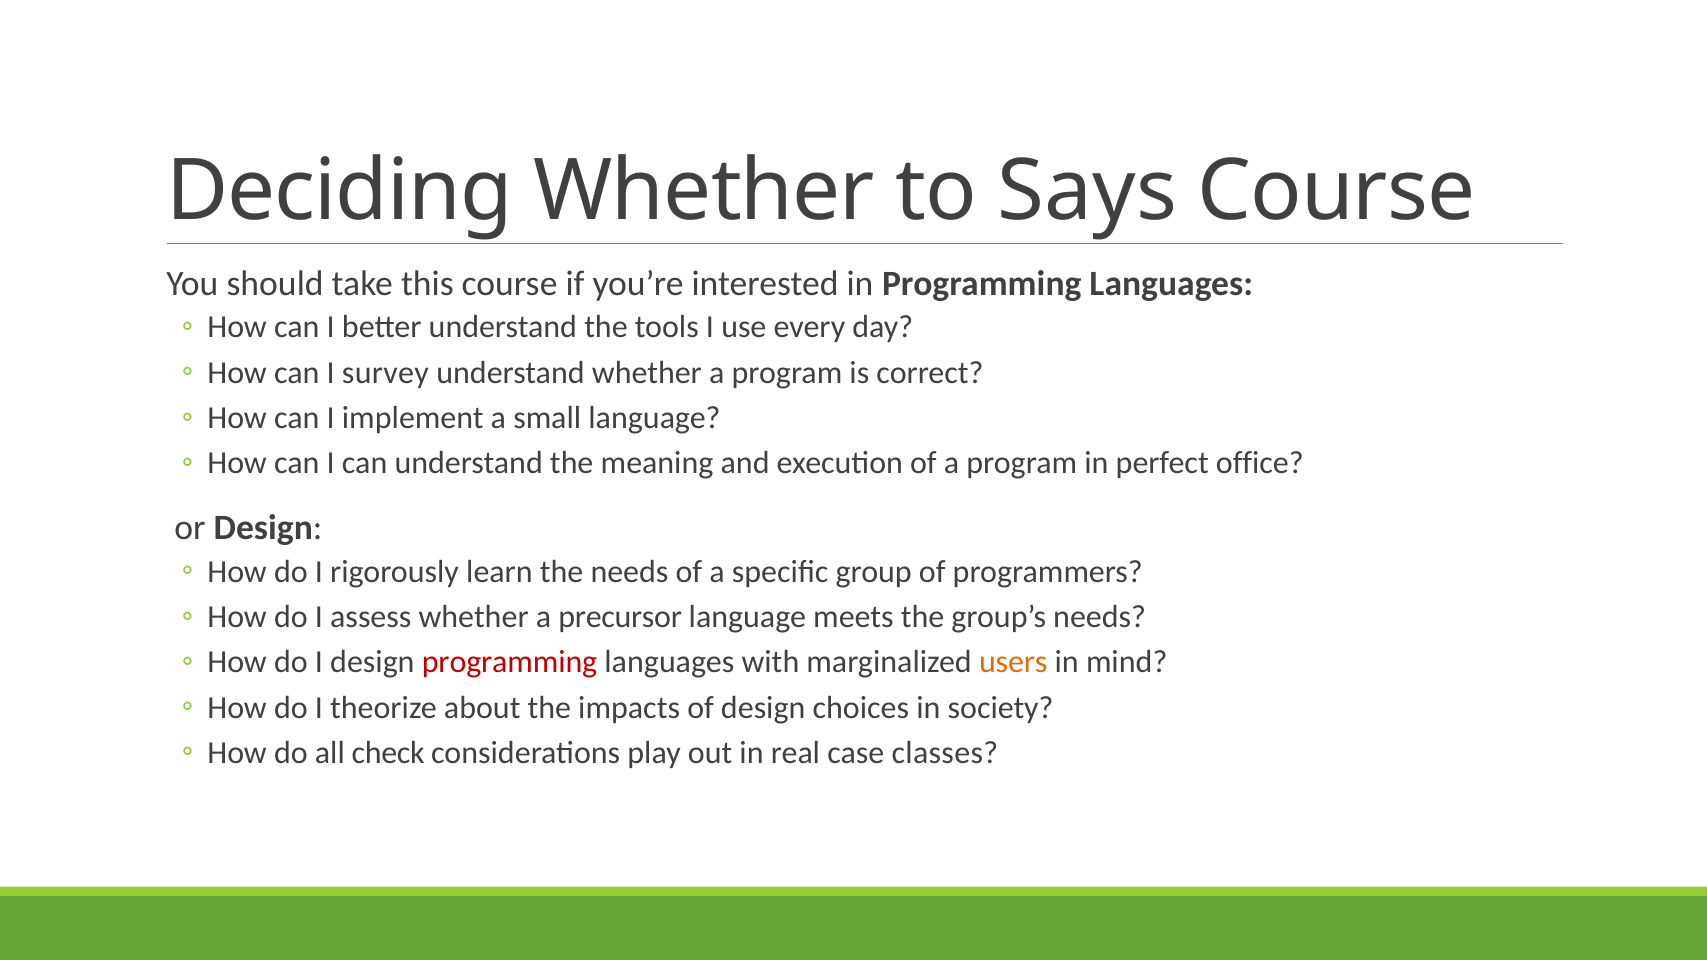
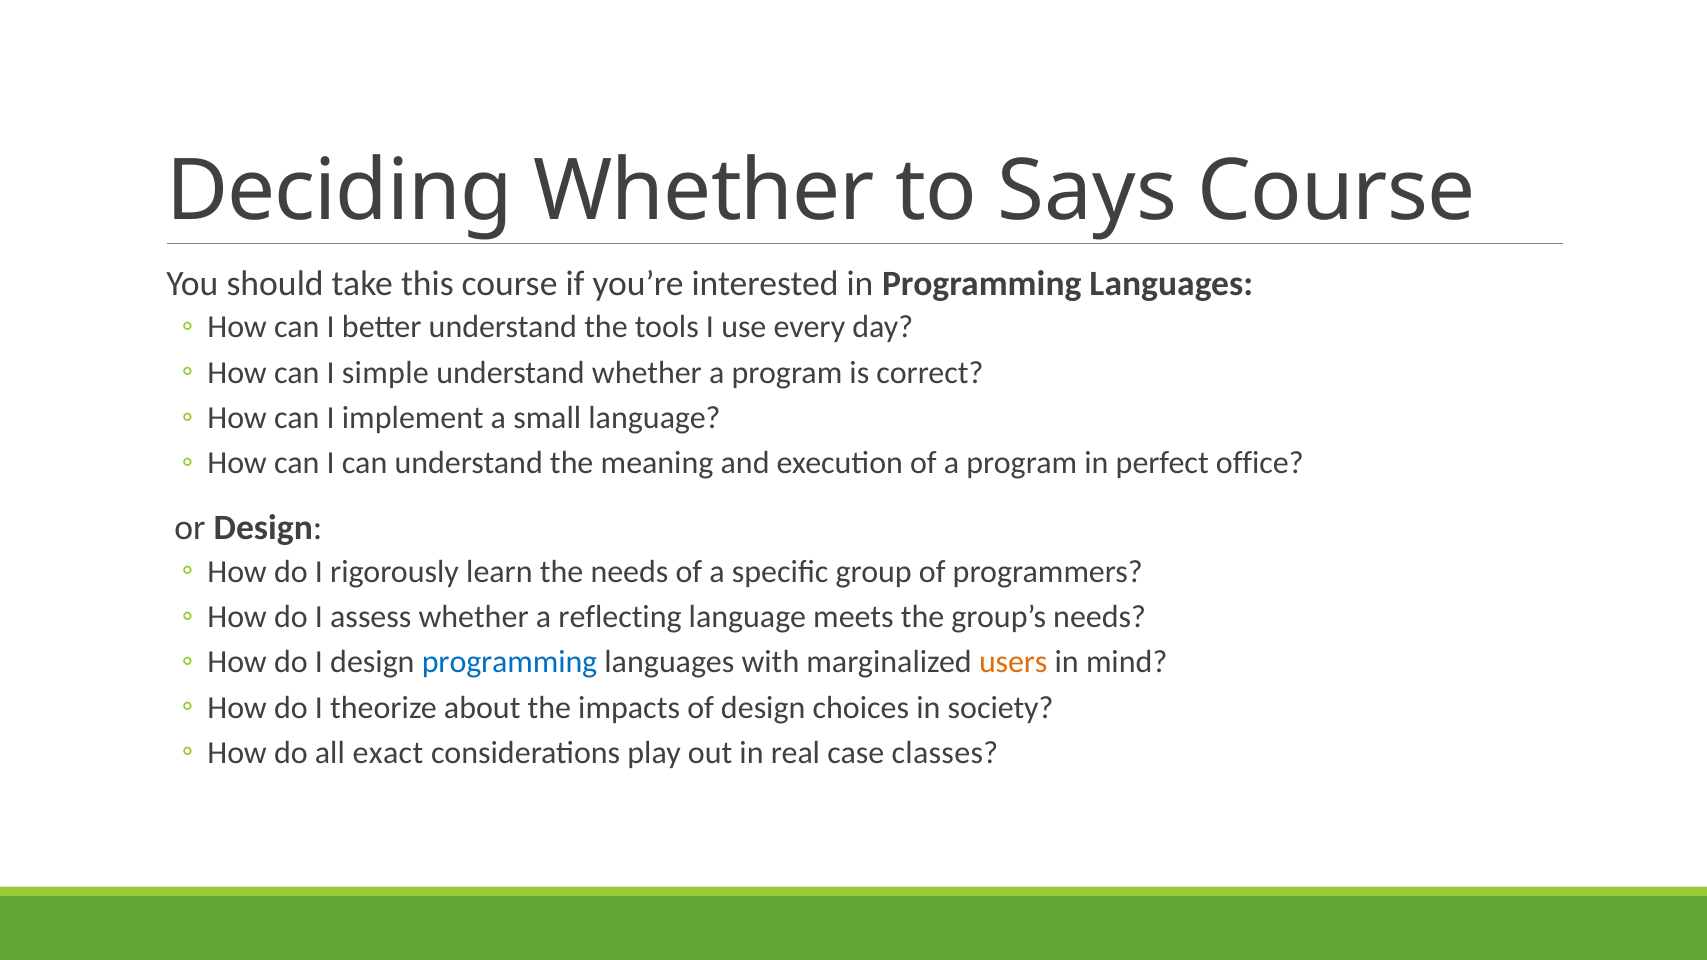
survey: survey -> simple (385, 373)
precursor: precursor -> reflecting (620, 617)
programming colour: red -> blue (510, 662)
check: check -> exact (388, 753)
